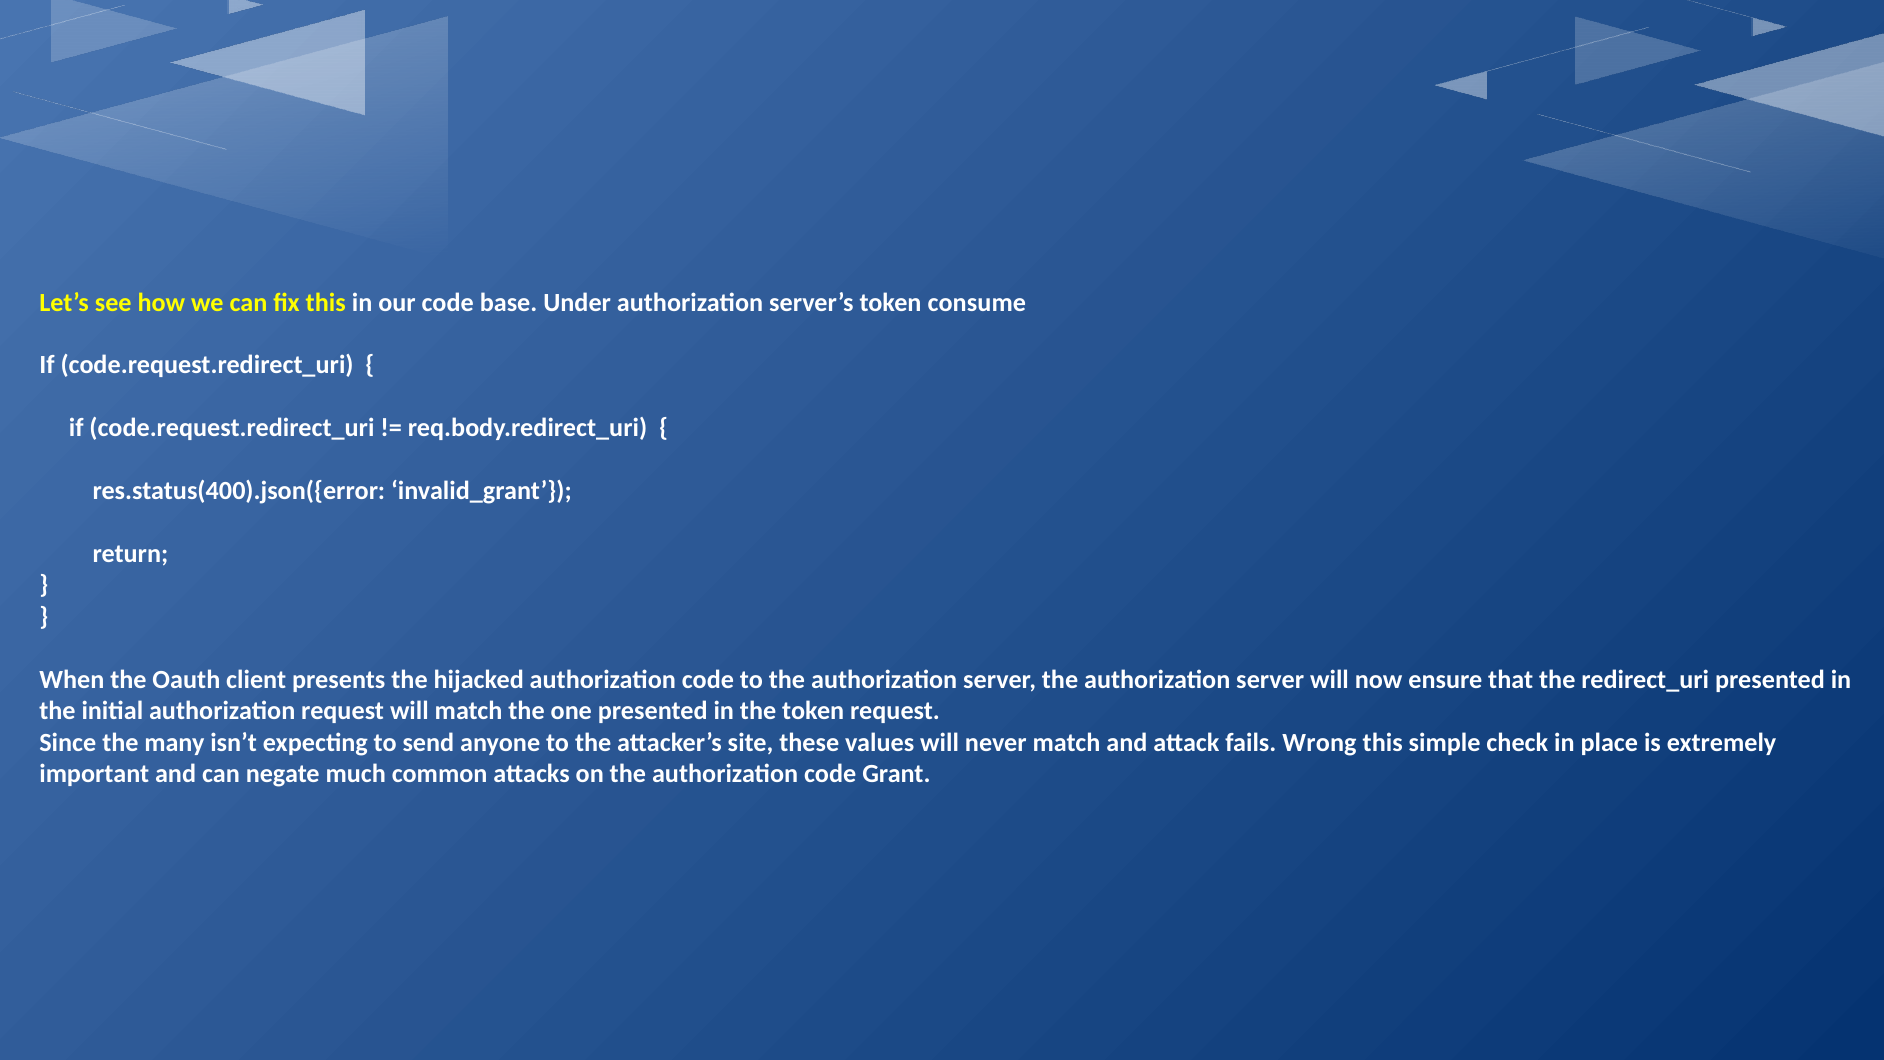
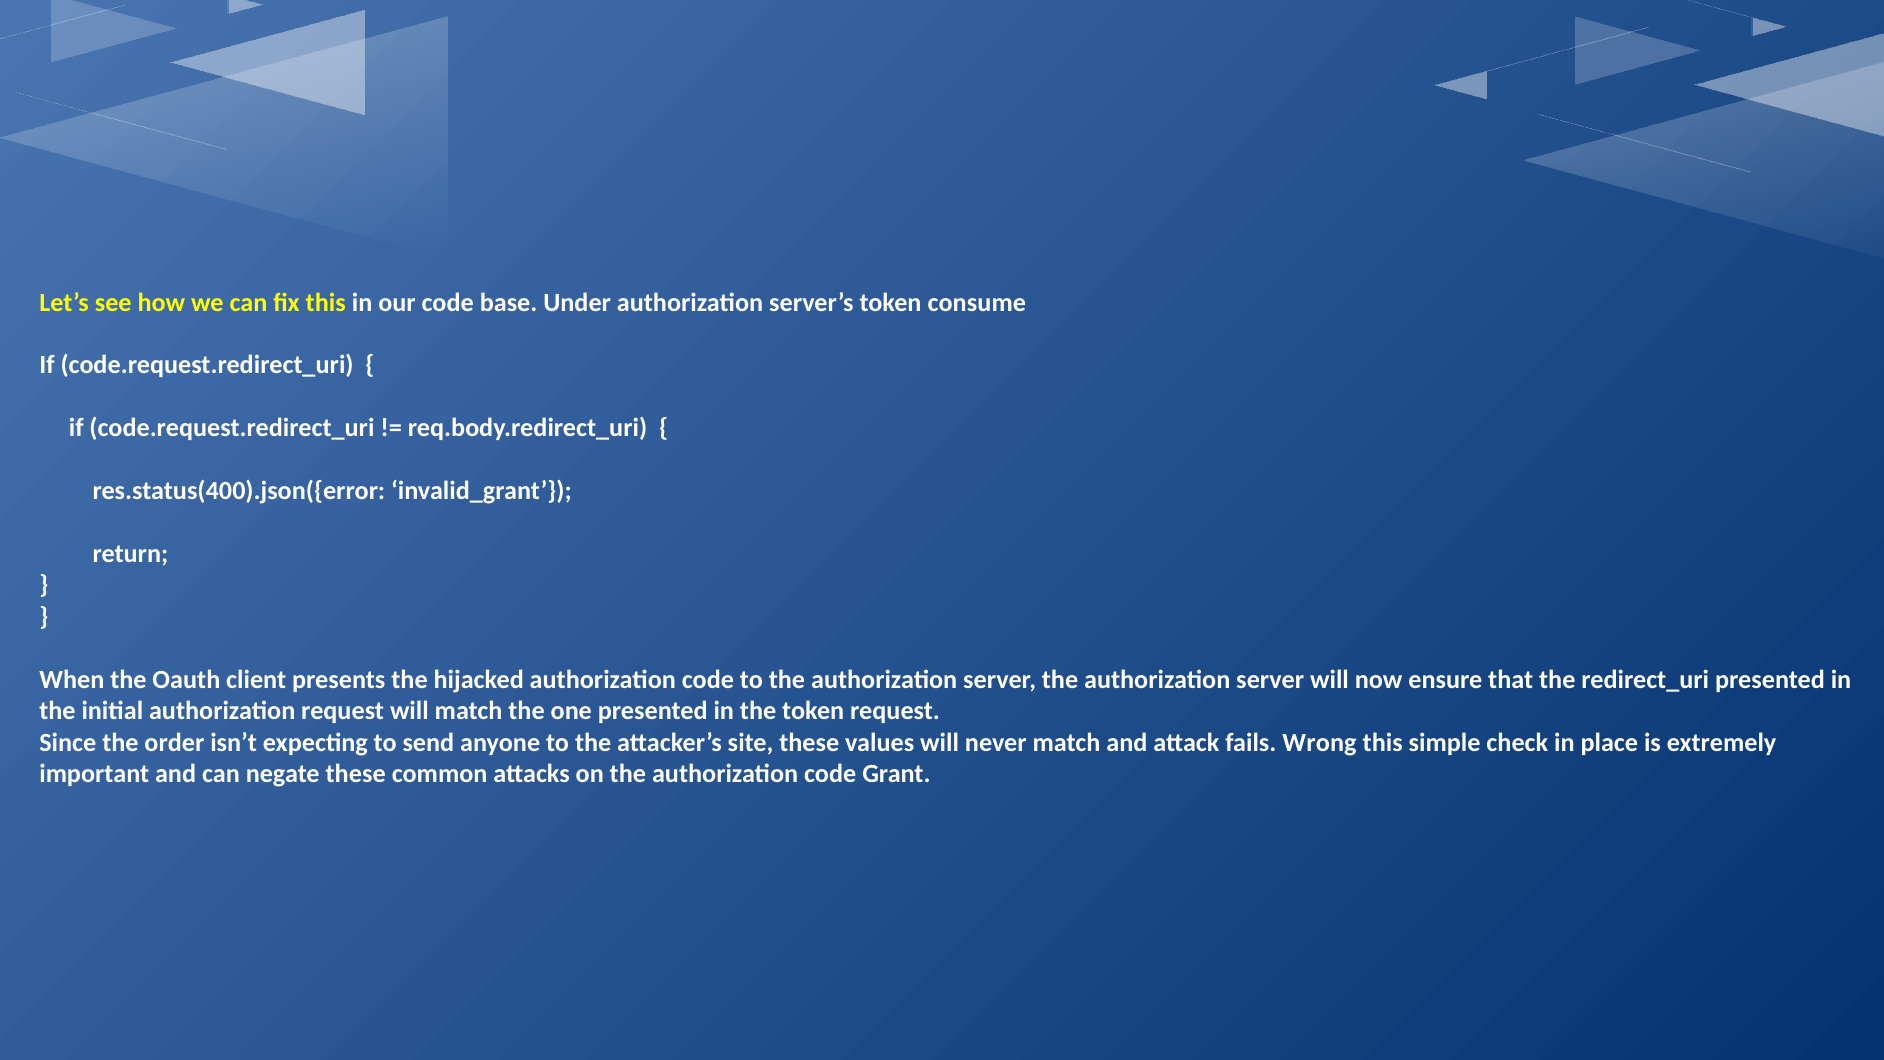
many: many -> order (174, 742)
negate much: much -> these (356, 774)
